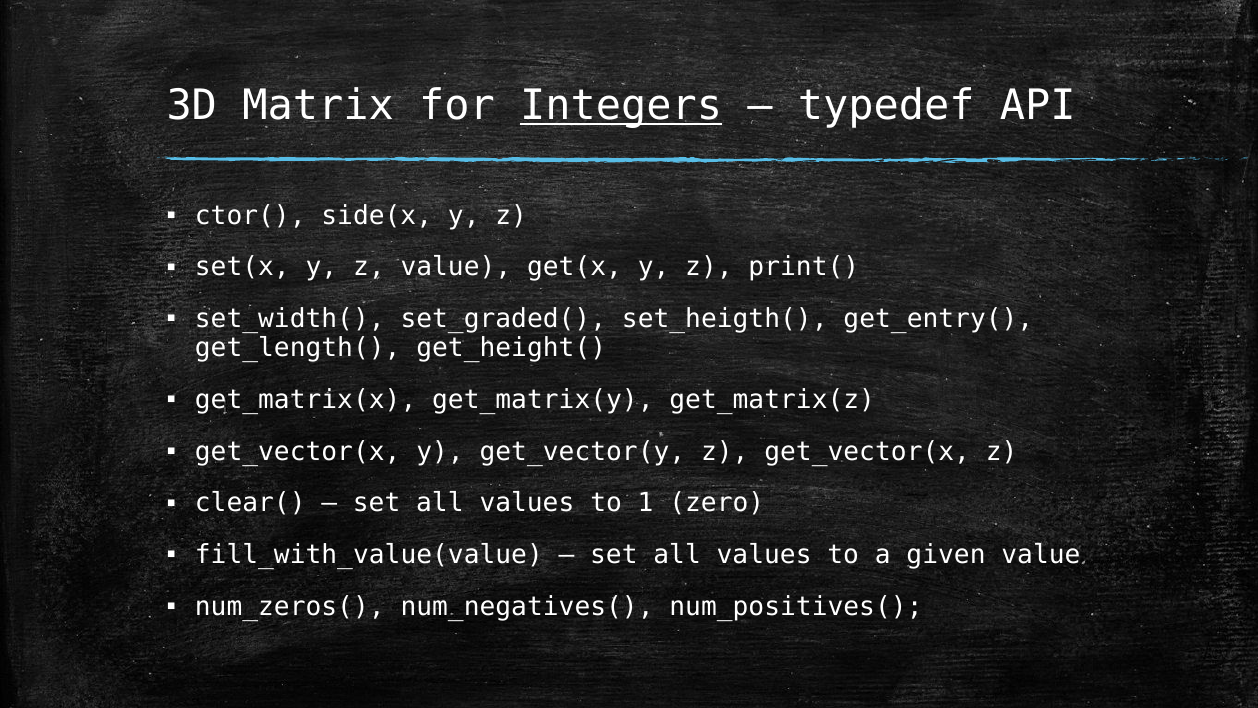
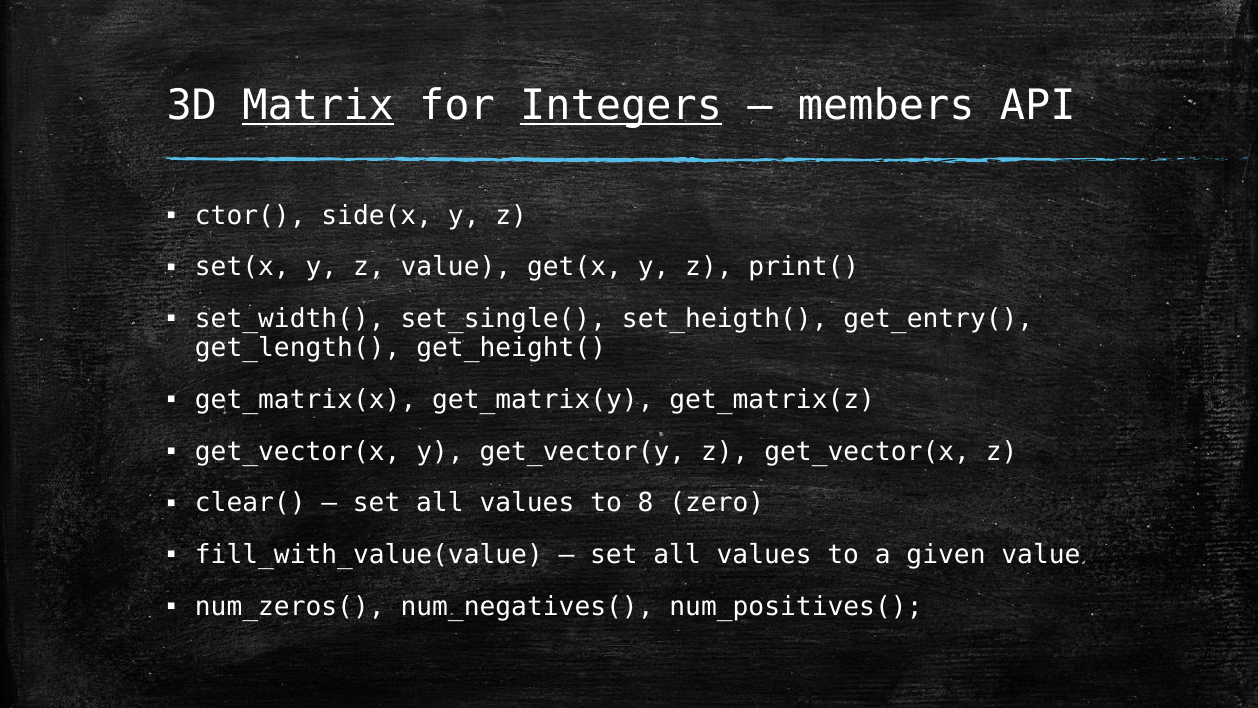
Matrix underline: none -> present (318, 106)
typedef: typedef -> members (886, 106)
set_graded(: set_graded( -> set_single( (503, 319)
1: 1 -> 8 (646, 503)
